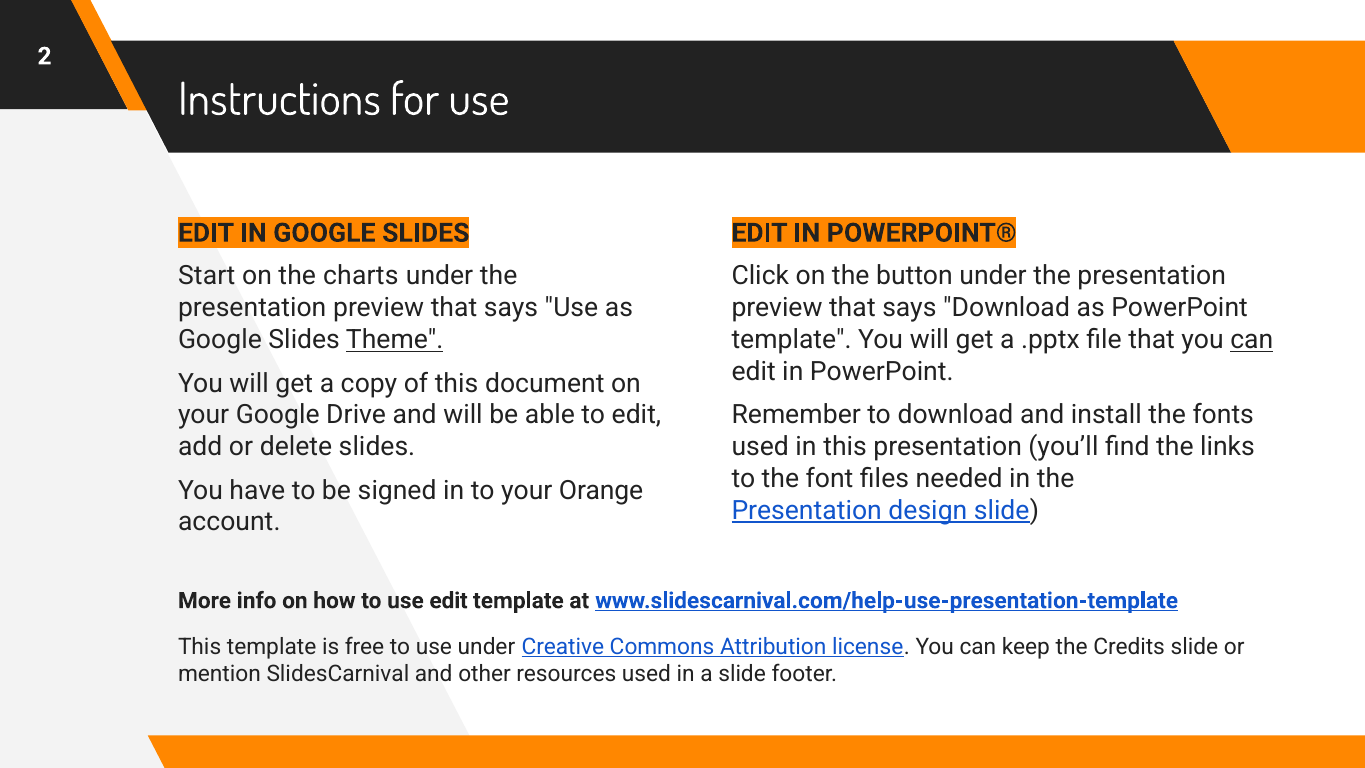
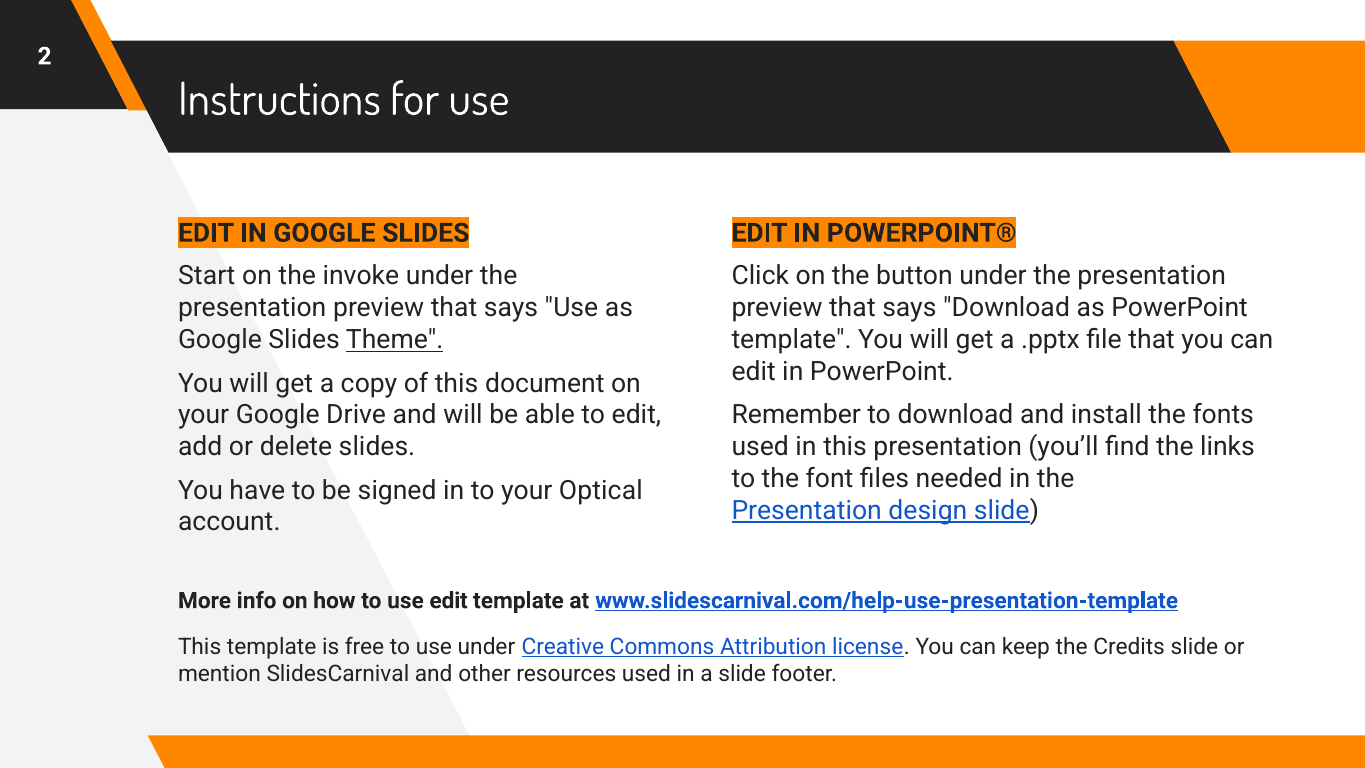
charts: charts -> invoke (361, 276)
can underline: present -> none (1252, 340)
Orange: Orange -> Optical (601, 490)
